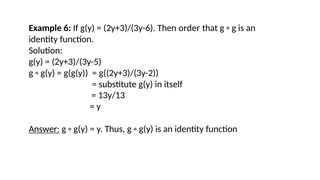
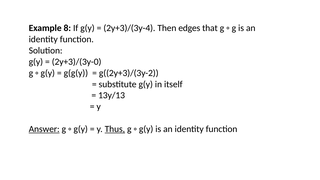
6: 6 -> 8 (67, 28)
2y+3)/(3y-6: 2y+3)/(3y-6 -> 2y+3)/(3y-4 (129, 28)
order: order -> edges (189, 28)
2y+3)/(3y-5: 2y+3)/(3y-5 -> 2y+3)/(3y-0 (77, 62)
Thus underline: none -> present (115, 129)
